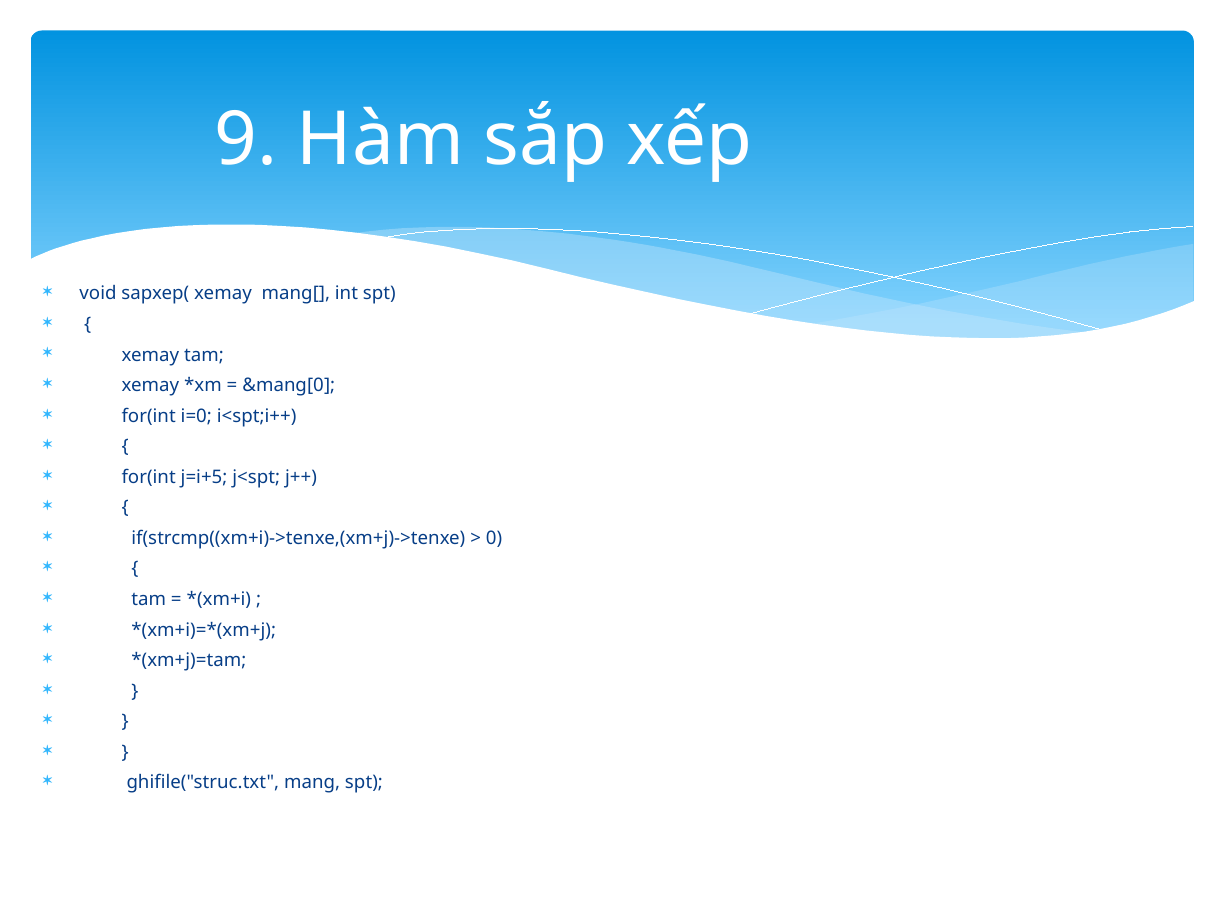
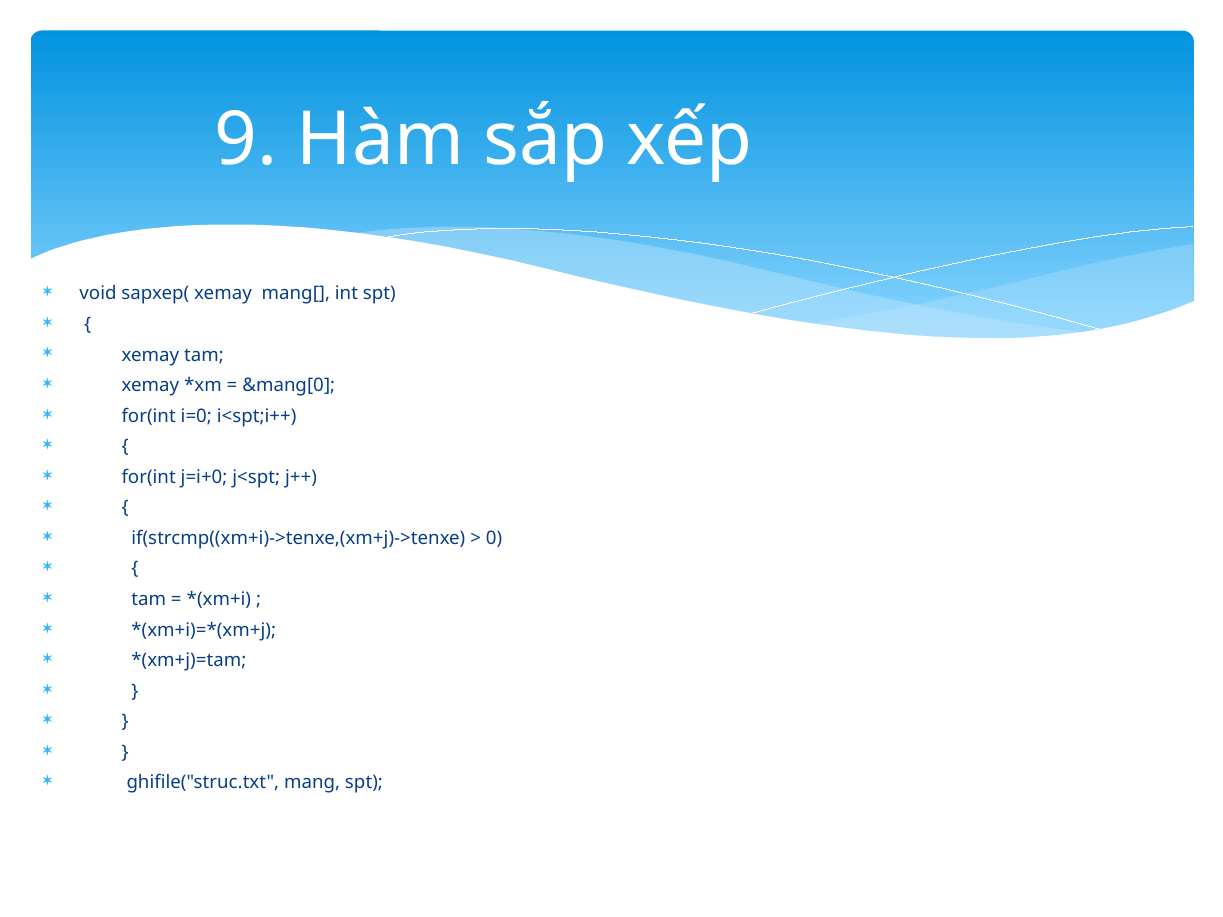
j=i+5: j=i+5 -> j=i+0 (204, 477)
